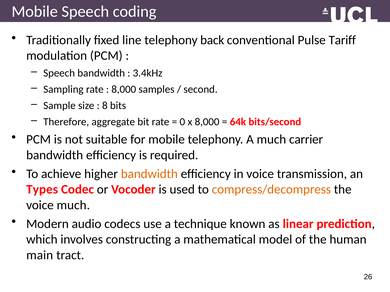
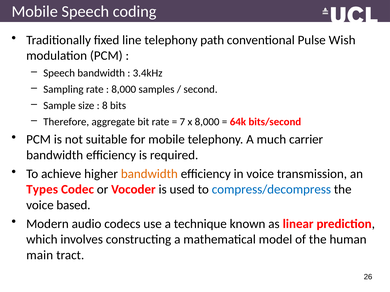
back: back -> path (212, 40)
Tariff: Tariff -> Wish (342, 40)
0: 0 -> 7 (182, 122)
compress/decompress colour: orange -> blue (271, 190)
voice much: much -> based (73, 205)
